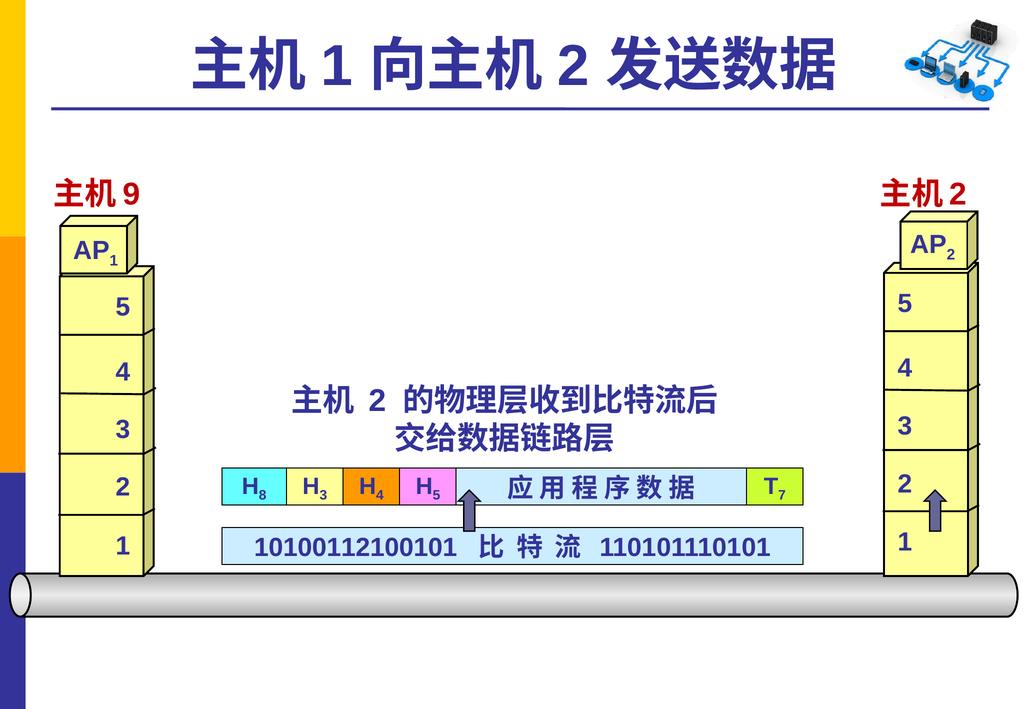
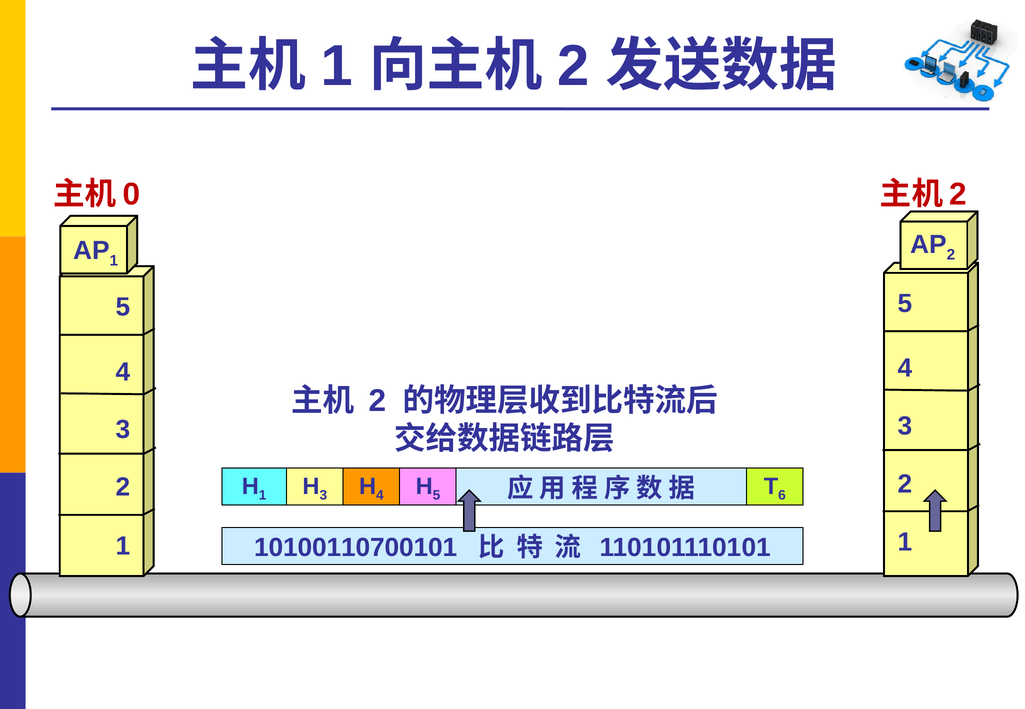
9: 9 -> 0 (131, 194)
8: 8 -> 1 (263, 496)
7: 7 -> 6 (782, 496)
10100112100101: 10100112100101 -> 10100110700101 (356, 548)
